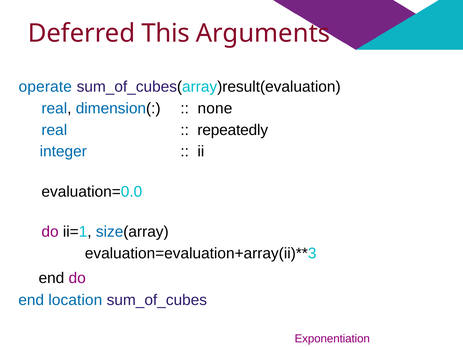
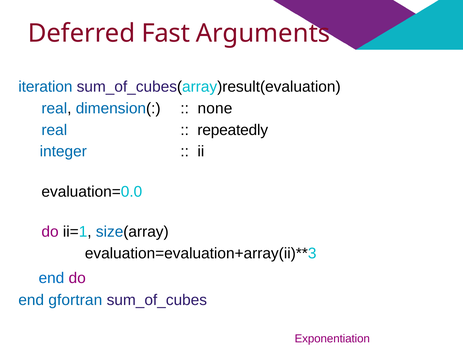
This: This -> Fast (166, 33)
operate: operate -> iteration (45, 87)
end colour: black -> blue (51, 278)
location: location -> gfortran (75, 300)
